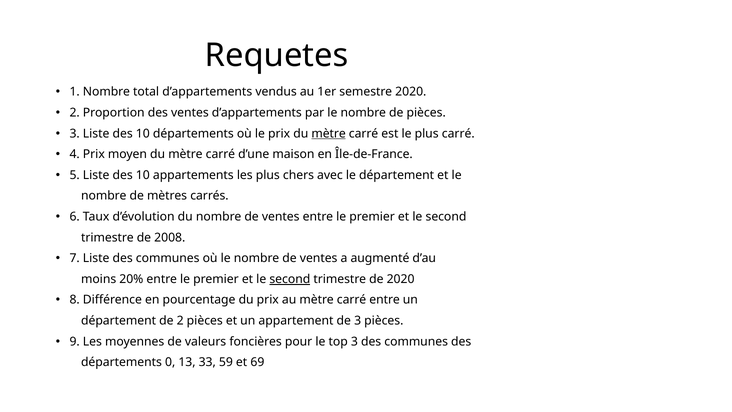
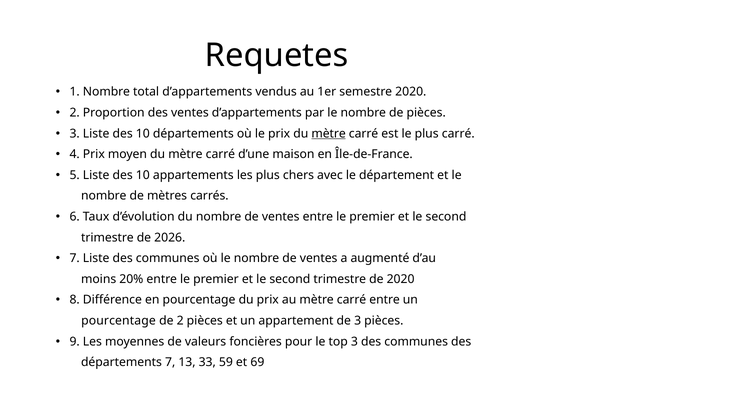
2008: 2008 -> 2026 (170, 237)
second underline: present -> none (290, 279)
département: département -> pourcentage (118, 321)
départements 0: 0 -> 7 (170, 362)
